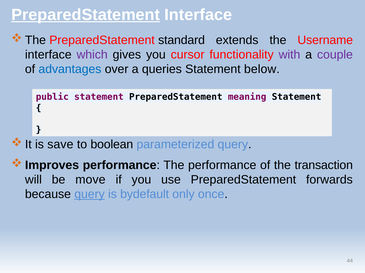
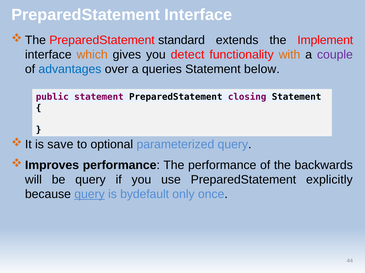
PreparedStatement underline: present -> none (86, 15)
Username: Username -> Implement (325, 40)
which colour: purple -> orange (92, 55)
cursor: cursor -> detect (188, 55)
with colour: purple -> orange (290, 55)
meaning: meaning -> closing (247, 97)
boolean: boolean -> optional (112, 145)
transaction: transaction -> backwards (324, 165)
be move: move -> query (90, 180)
forwards: forwards -> explicitly (329, 180)
